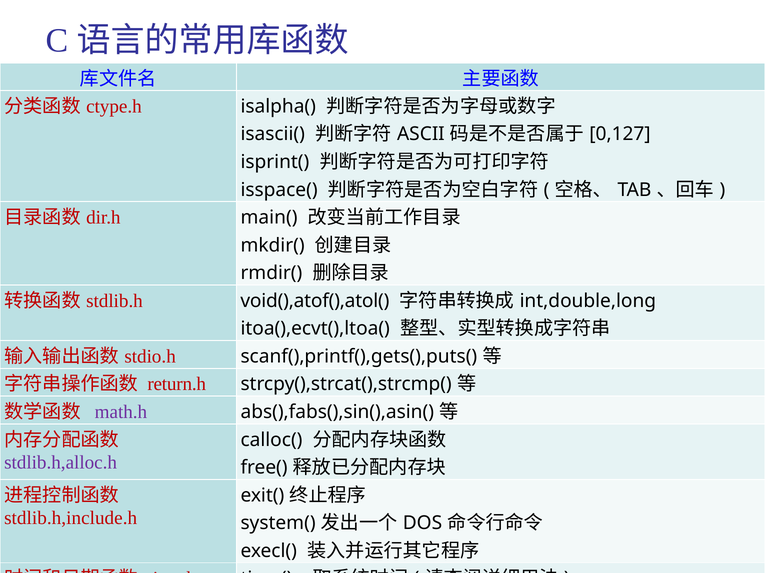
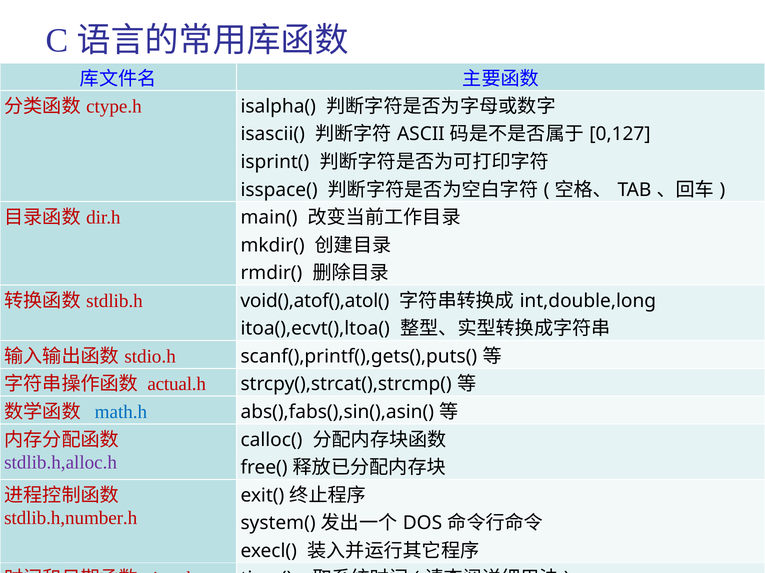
return.h: return.h -> actual.h (177, 385)
math.h colour: purple -> blue (121, 413)
stdlib.h,include.h: stdlib.h,include.h -> stdlib.h,number.h (71, 519)
